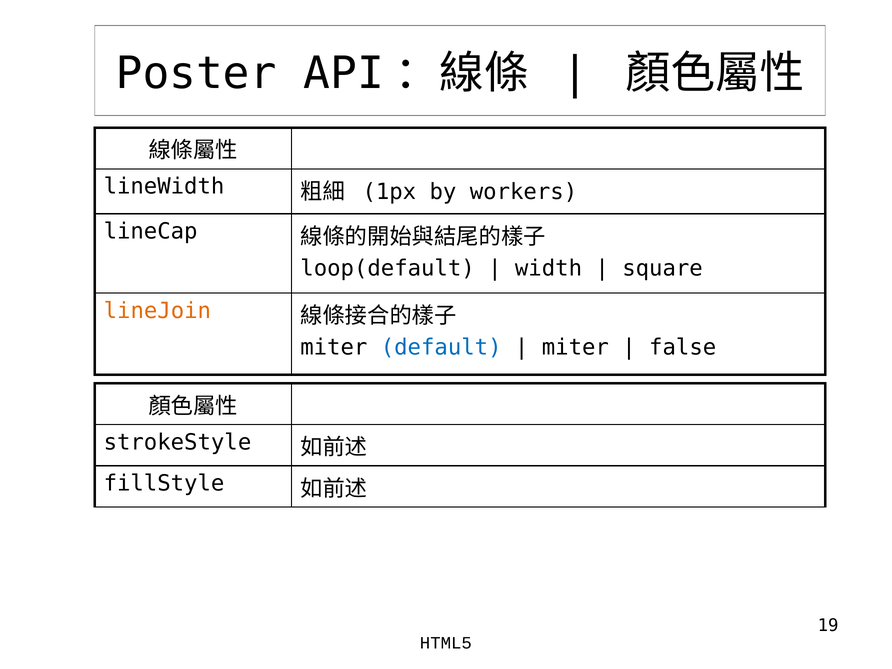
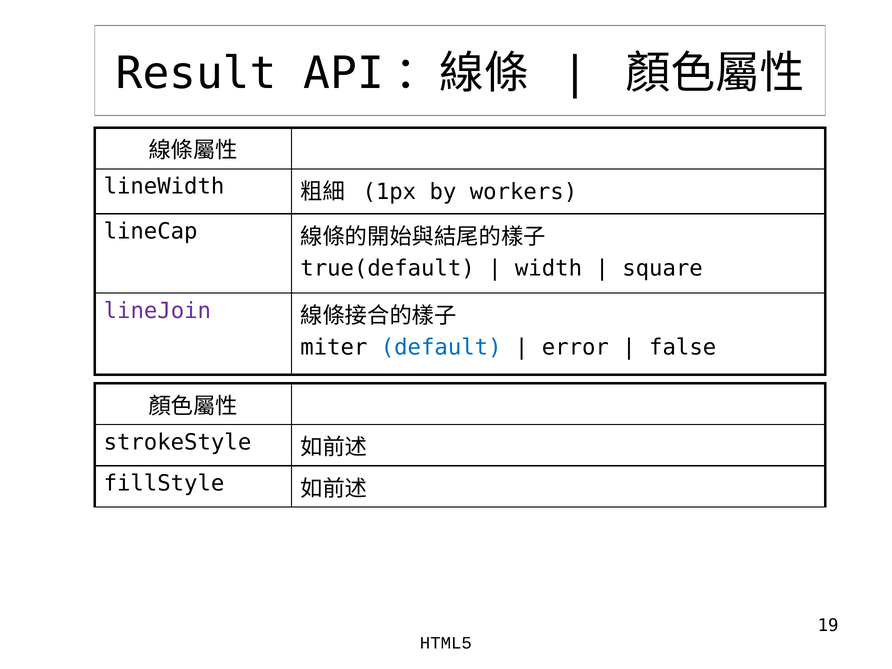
Poster: Poster -> Result (196, 73)
loop(default: loop(default -> true(default (388, 268)
lineJoin colour: orange -> purple (157, 311)
miter: miter -> error (575, 347)
